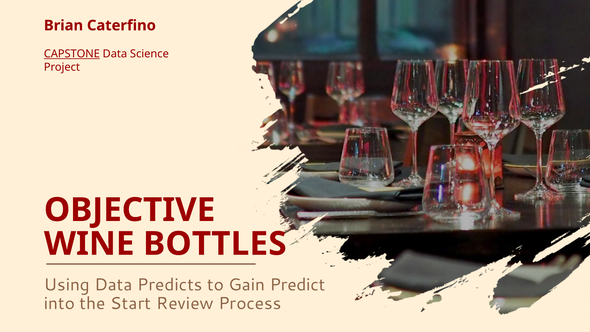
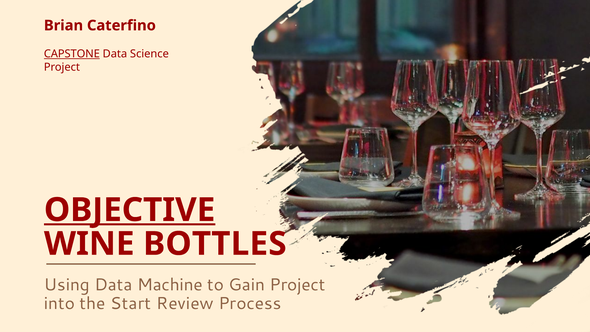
OBJECTIVE underline: none -> present (130, 210)
Predicts: Predicts -> Machine (170, 285)
Gain Predict: Predict -> Project (297, 285)
